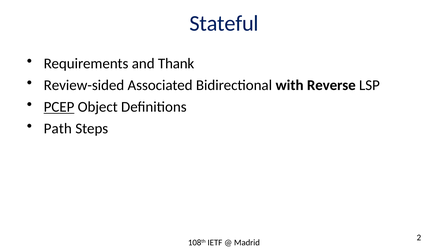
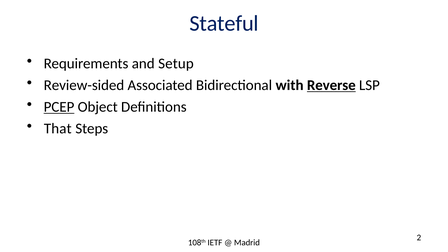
Thank: Thank -> Setup (176, 64)
Reverse underline: none -> present (331, 85)
Path: Path -> That (58, 129)
